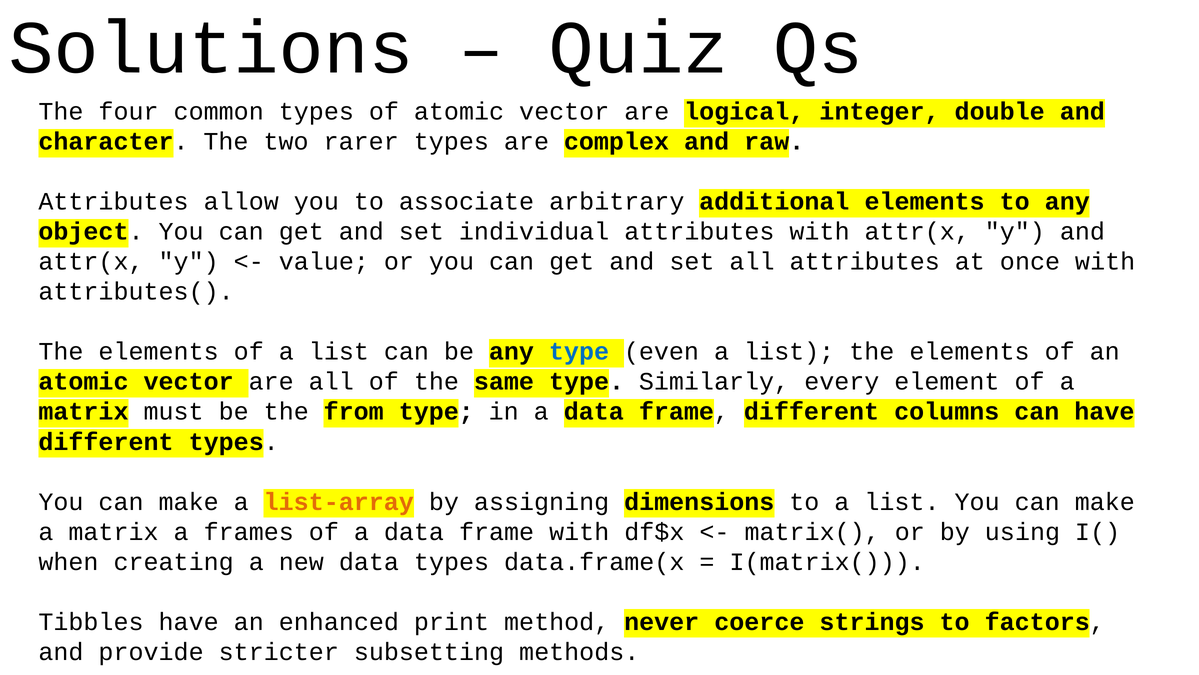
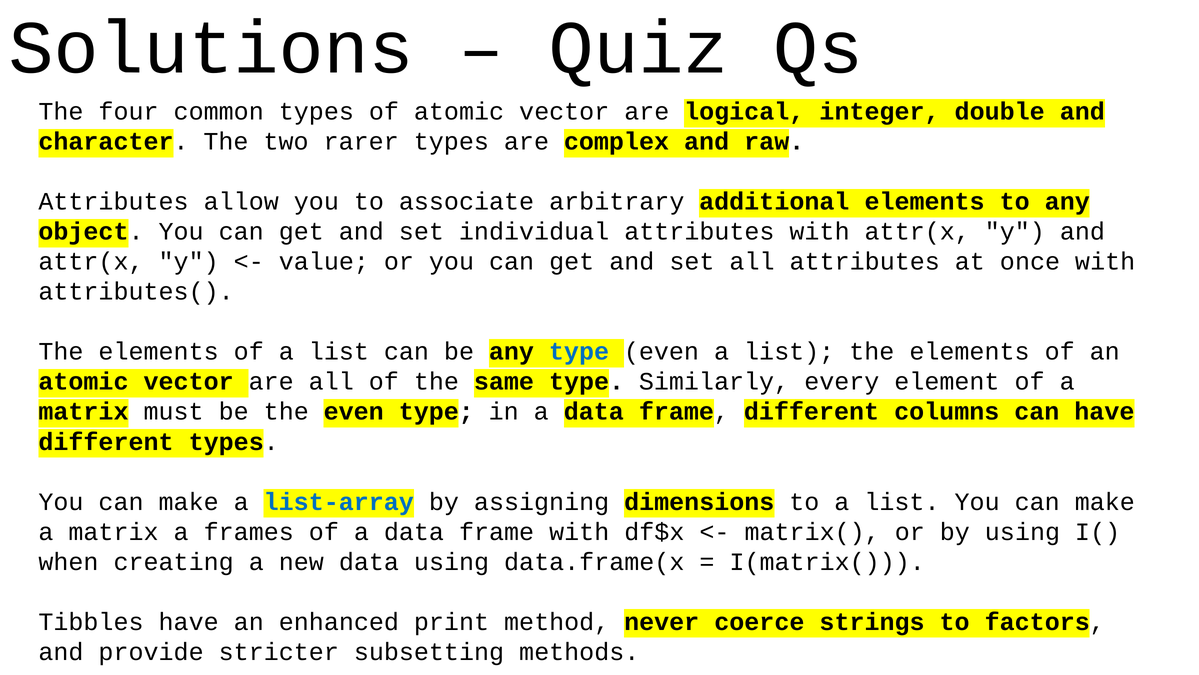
the from: from -> even (354, 411)
list-array colour: orange -> blue (339, 501)
data types: types -> using (452, 561)
